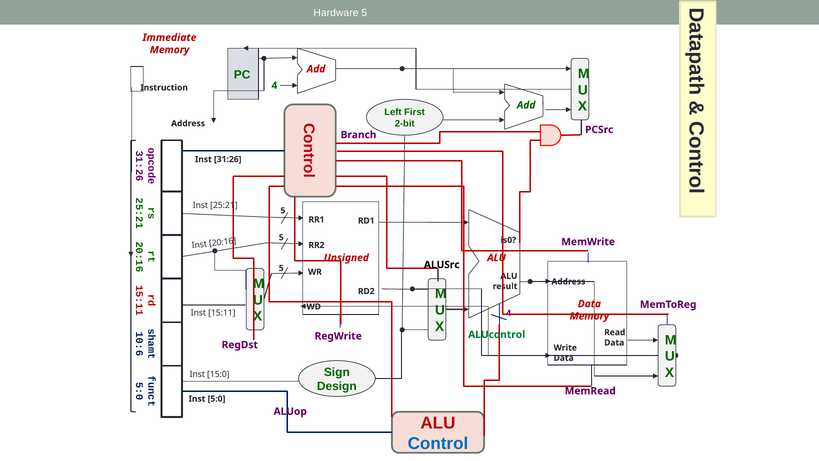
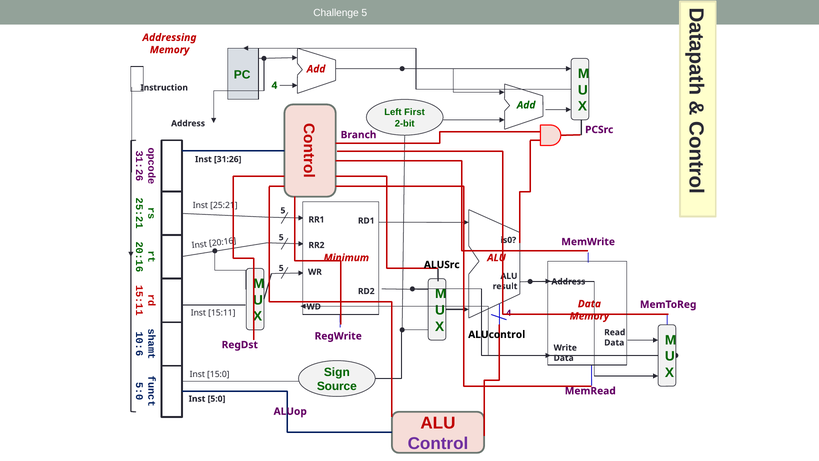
Hardware: Hardware -> Challenge (336, 13)
Immediate: Immediate -> Addressing (170, 37)
Unsigned: Unsigned -> Minimum (346, 258)
ALUcontrol colour: green -> black (497, 334)
Design: Design -> Source (337, 386)
Control colour: blue -> purple (438, 443)
